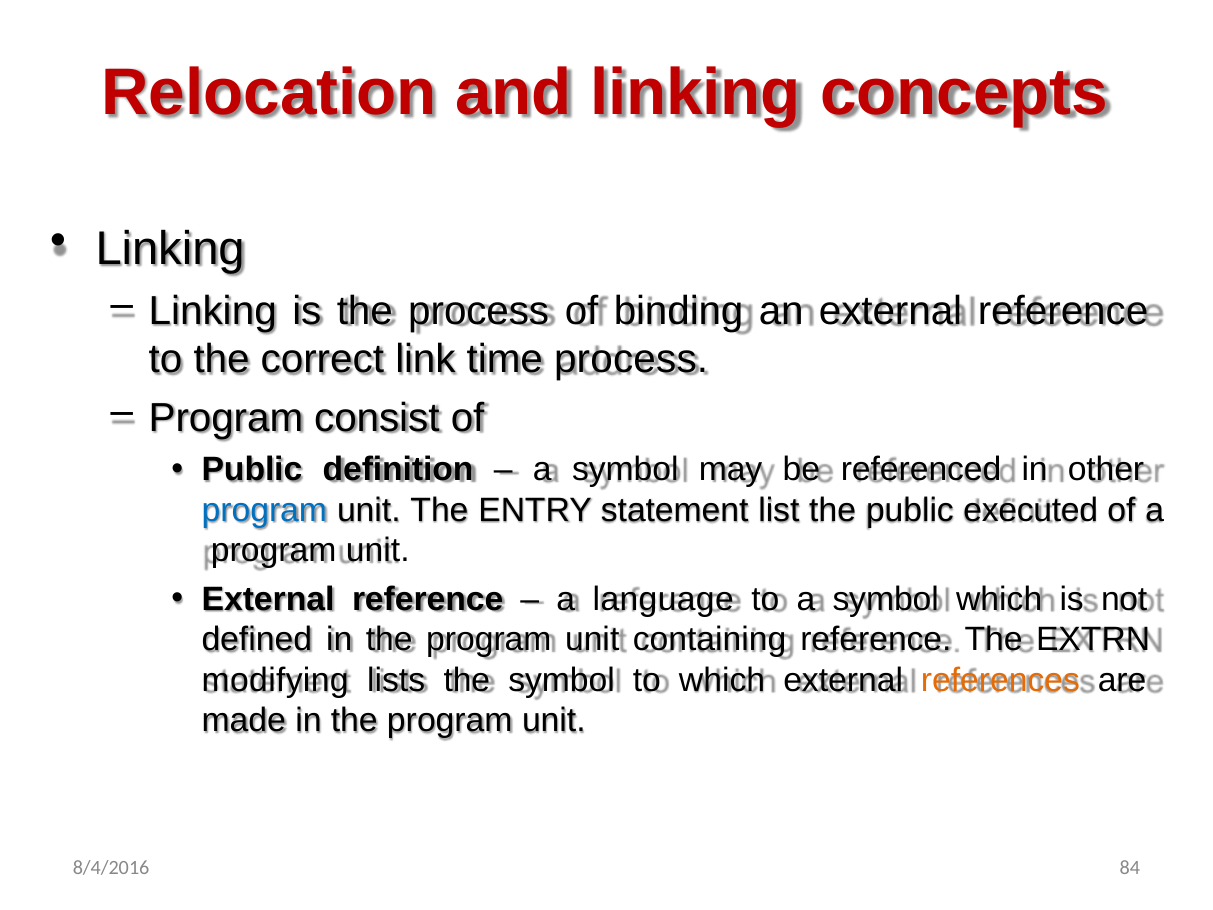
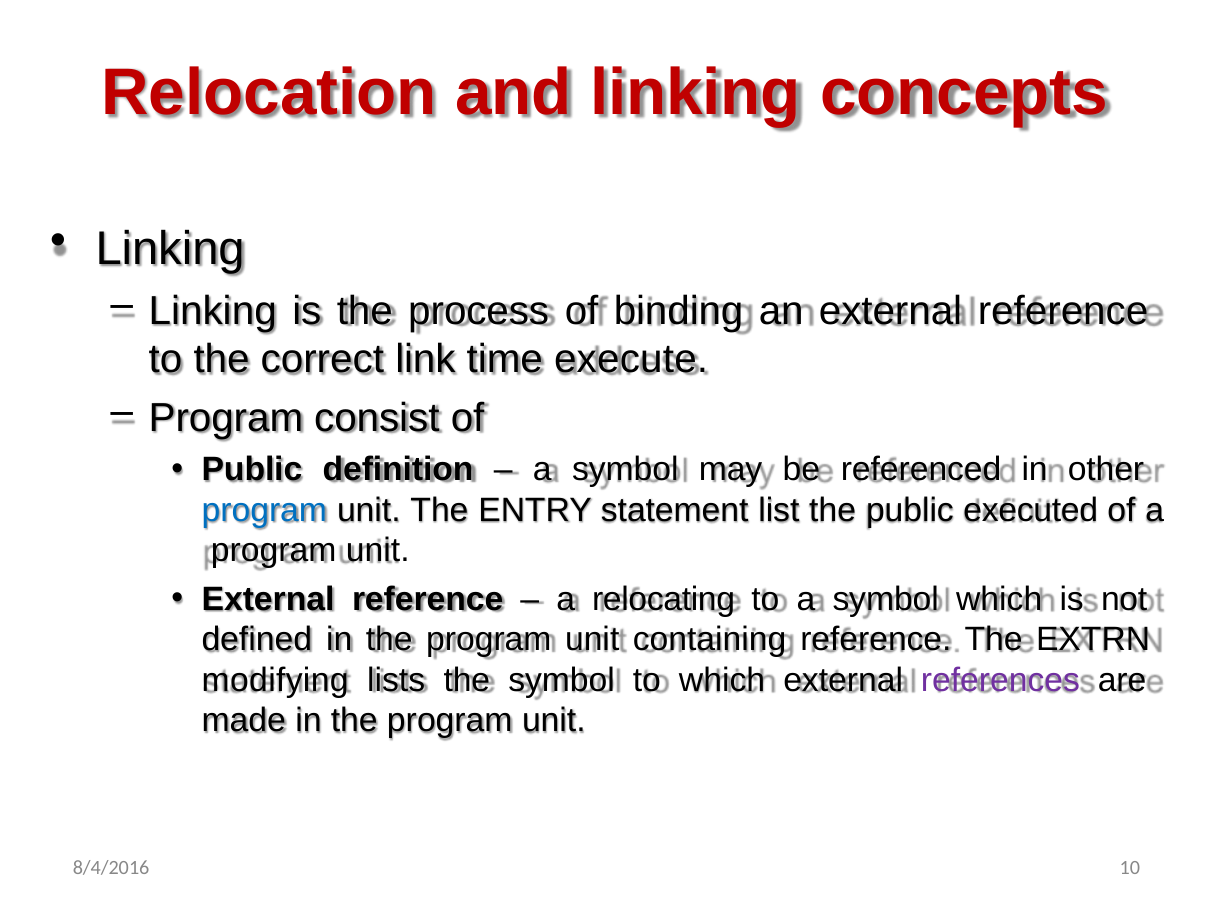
time process: process -> execute (631, 359)
language: language -> relocating (664, 599)
references colour: orange -> purple (1000, 680)
84: 84 -> 10 (1130, 867)
